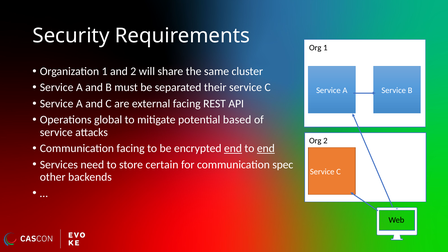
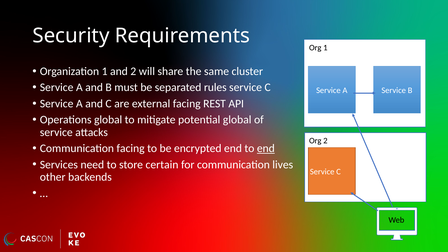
their: their -> rules (215, 88)
potential based: based -> global (237, 120)
end underline: present -> none (233, 148)
spec: spec -> lives (283, 165)
